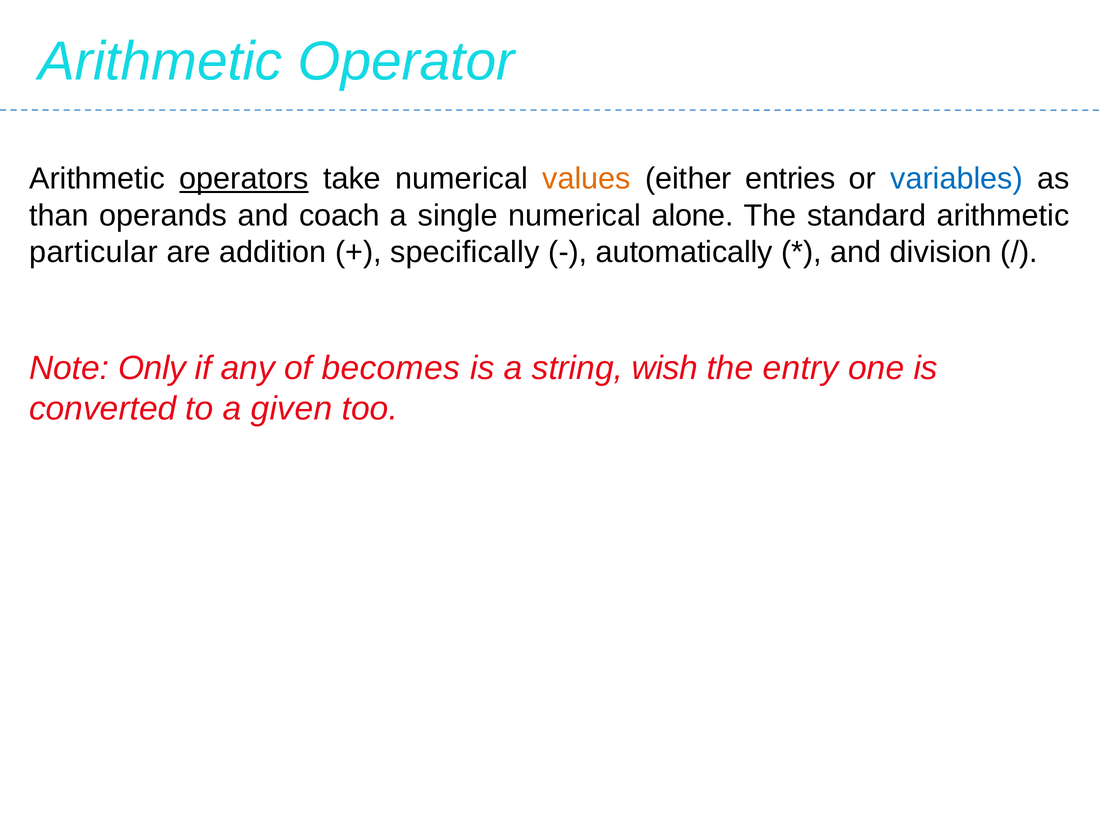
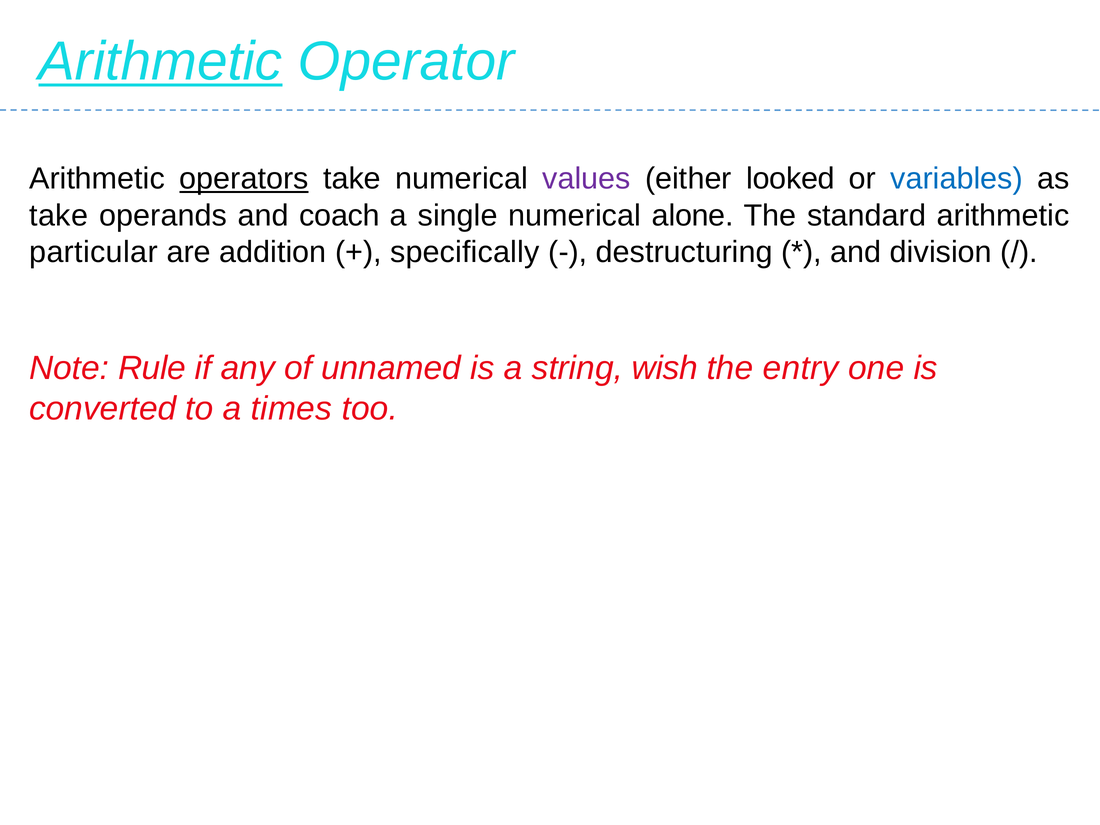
Arithmetic underline: none -> present (160, 61)
values colour: orange -> purple (587, 179)
entries: entries -> looked (790, 179)
than: than -> take (59, 215)
automatically: automatically -> destructuring (684, 252)
Only: Only -> Rule (152, 368)
becomes: becomes -> unnamed (391, 368)
given: given -> times (291, 409)
